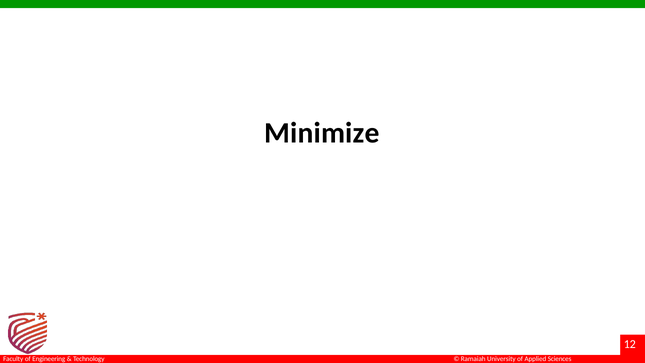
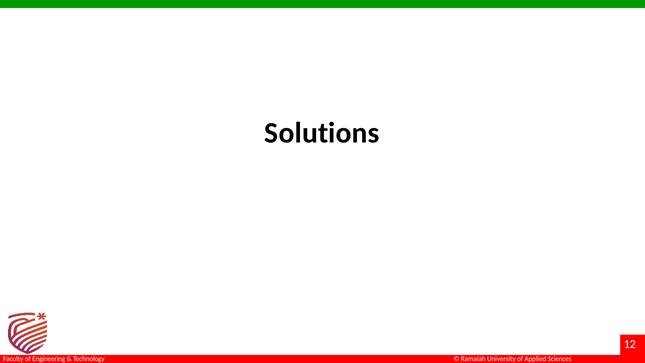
Minimize: Minimize -> Solutions (322, 133)
